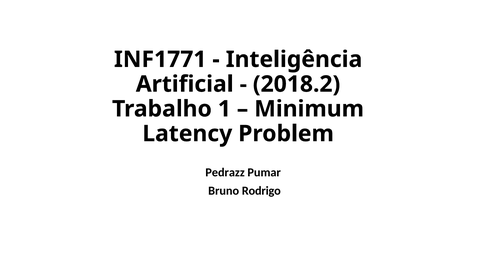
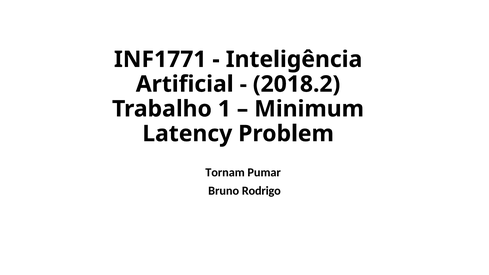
Pedrazz: Pedrazz -> Tornam (225, 173)
